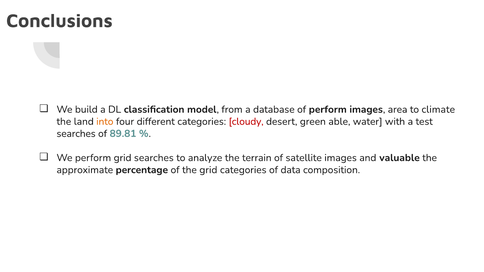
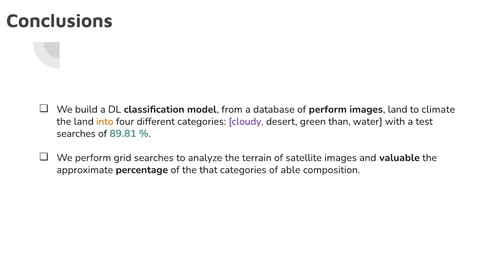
images area: area -> land (398, 109)
cloudy colour: red -> purple (246, 122)
able: able -> than (339, 122)
the grid: grid -> that (208, 170)
data: data -> able (291, 170)
